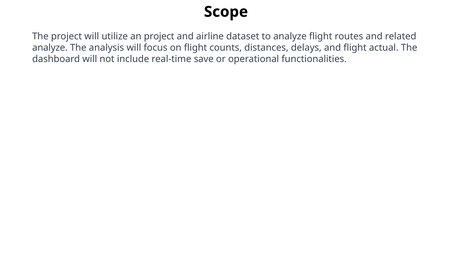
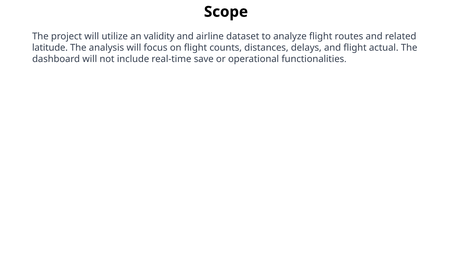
an project: project -> validity (159, 36)
analyze: analyze -> latitude (50, 48)
